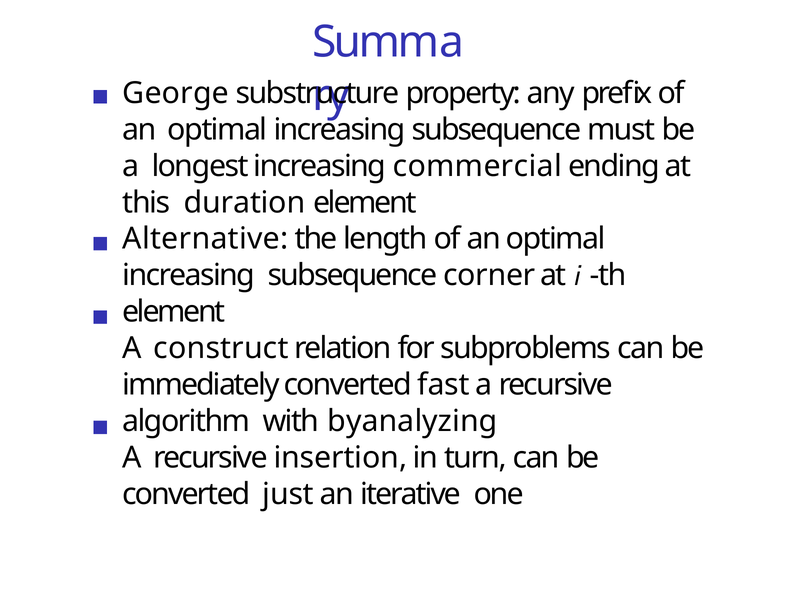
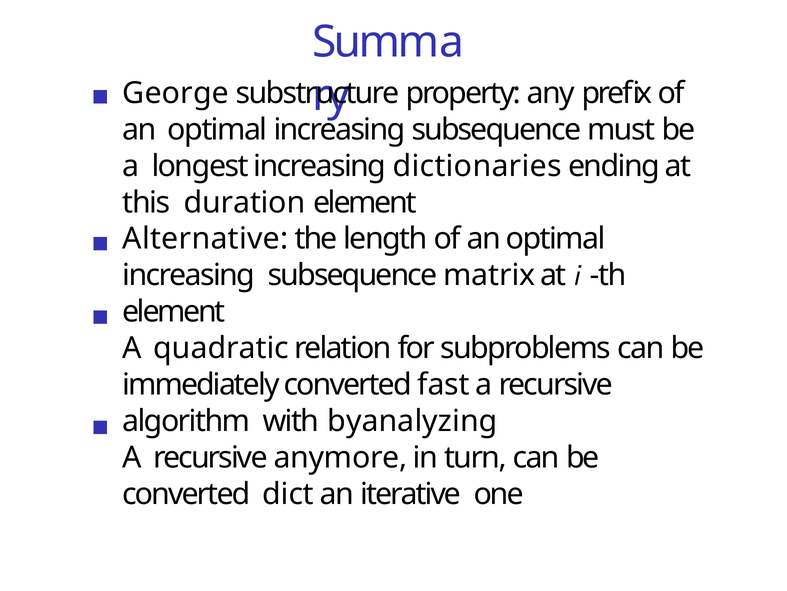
commercial: commercial -> dictionaries (477, 166)
corner: corner -> matrix (489, 275)
construct: construct -> quadratic (221, 348)
insertion: insertion -> anymore (340, 458)
just: just -> dict (288, 494)
